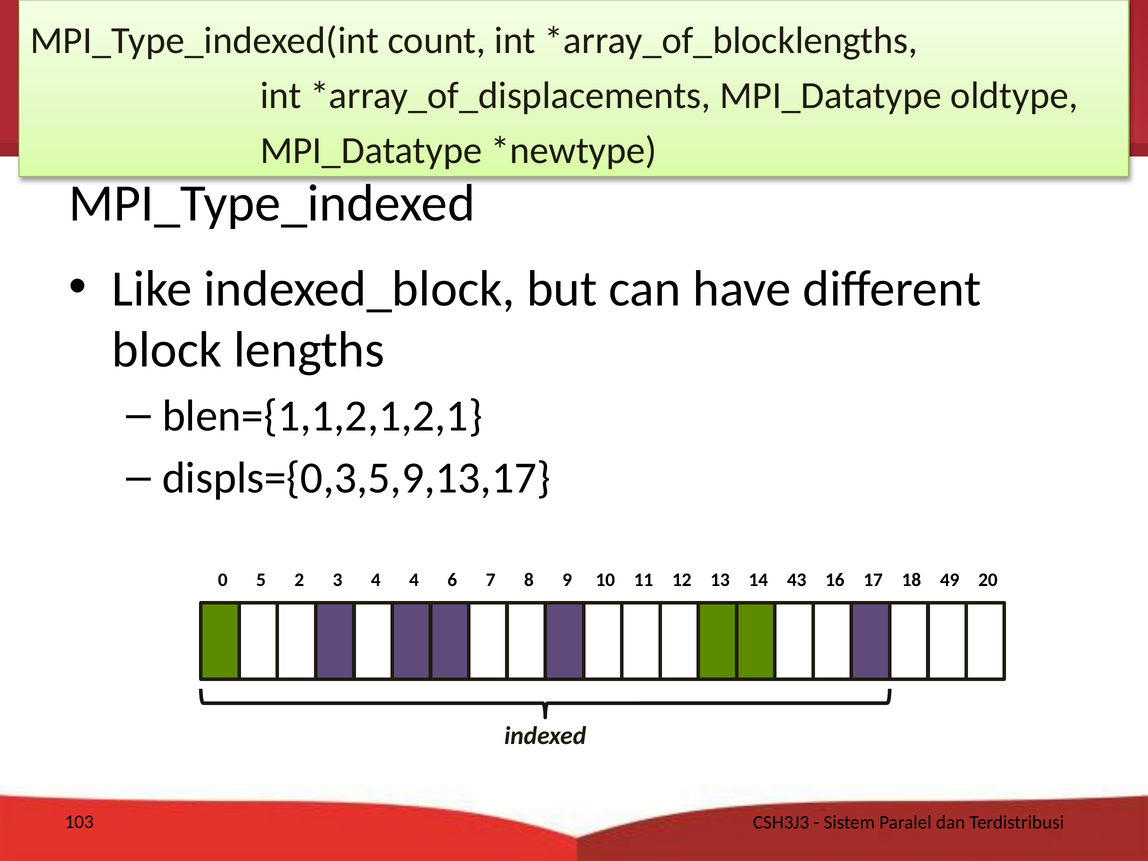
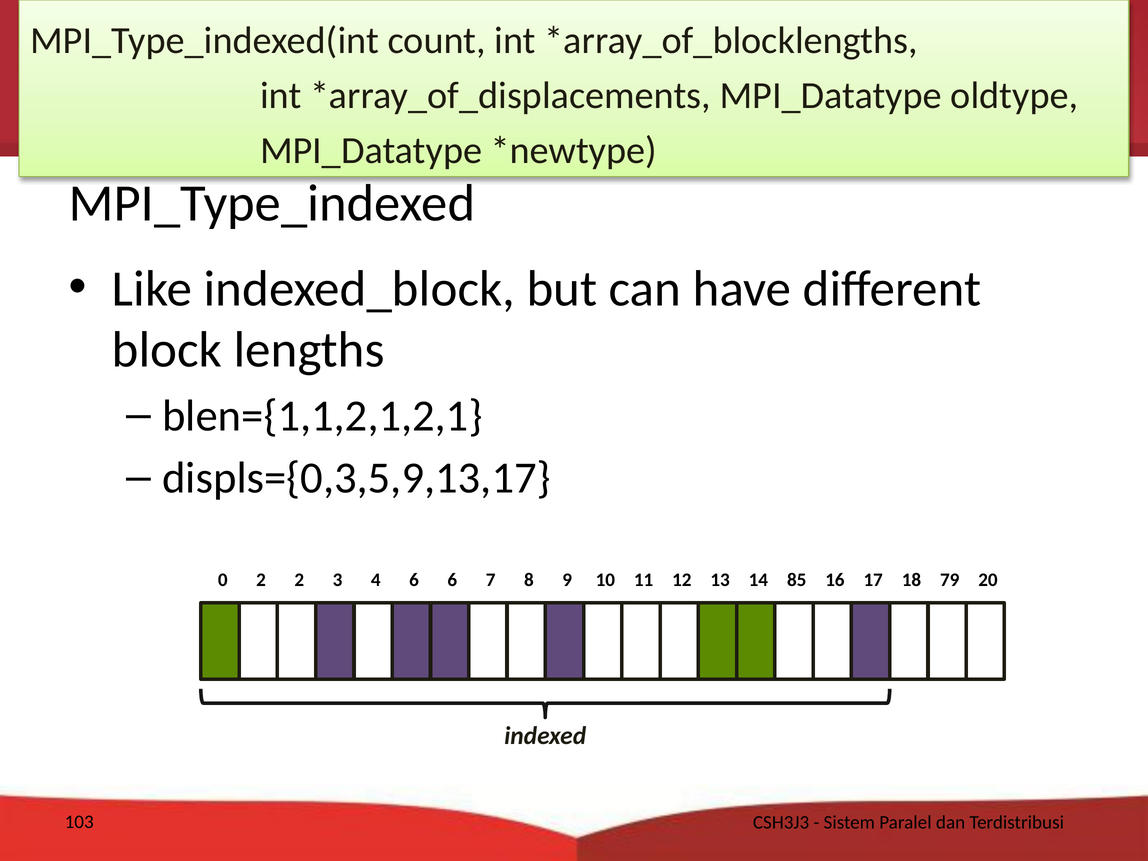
0 5: 5 -> 2 (261, 580)
4 4: 4 -> 6 (414, 580)
43: 43 -> 85 (797, 580)
49: 49 -> 79 (950, 580)
